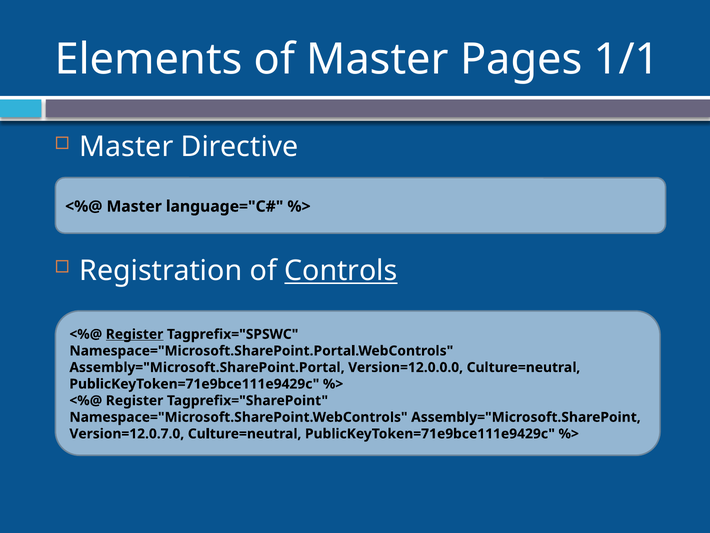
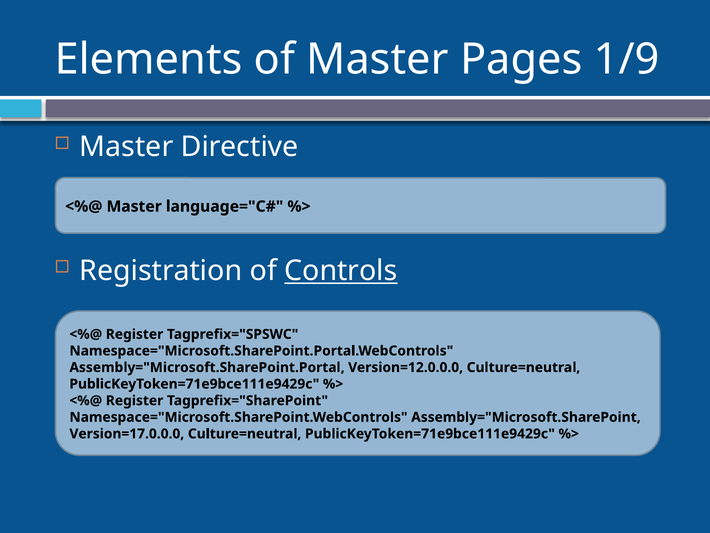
1/1: 1/1 -> 1/9 (627, 59)
Register underline: present -> none (135, 334)
Version=12.0.7.0: Version=12.0.7.0 -> Version=17.0.0.0 (127, 433)
